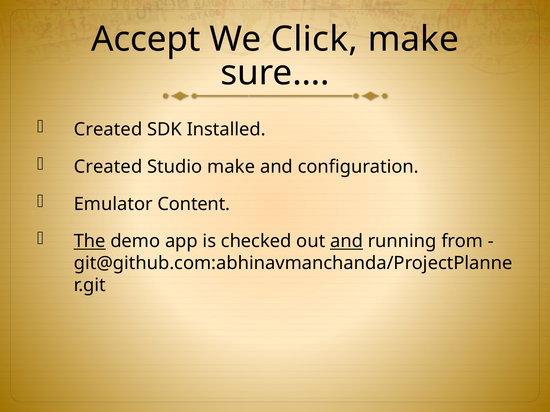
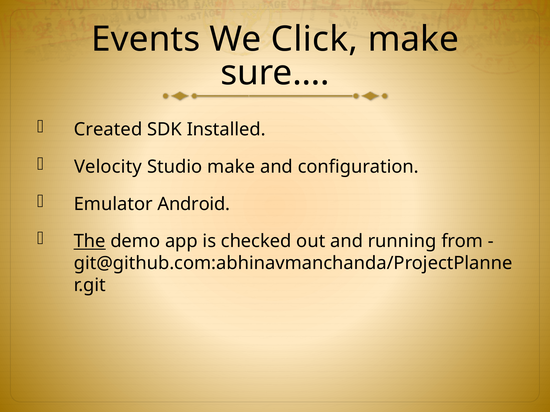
Accept: Accept -> Events (146, 39)
Created: Created -> Velocity (108, 167)
Content: Content -> Android (194, 204)
and underline: present -> none (346, 241)
